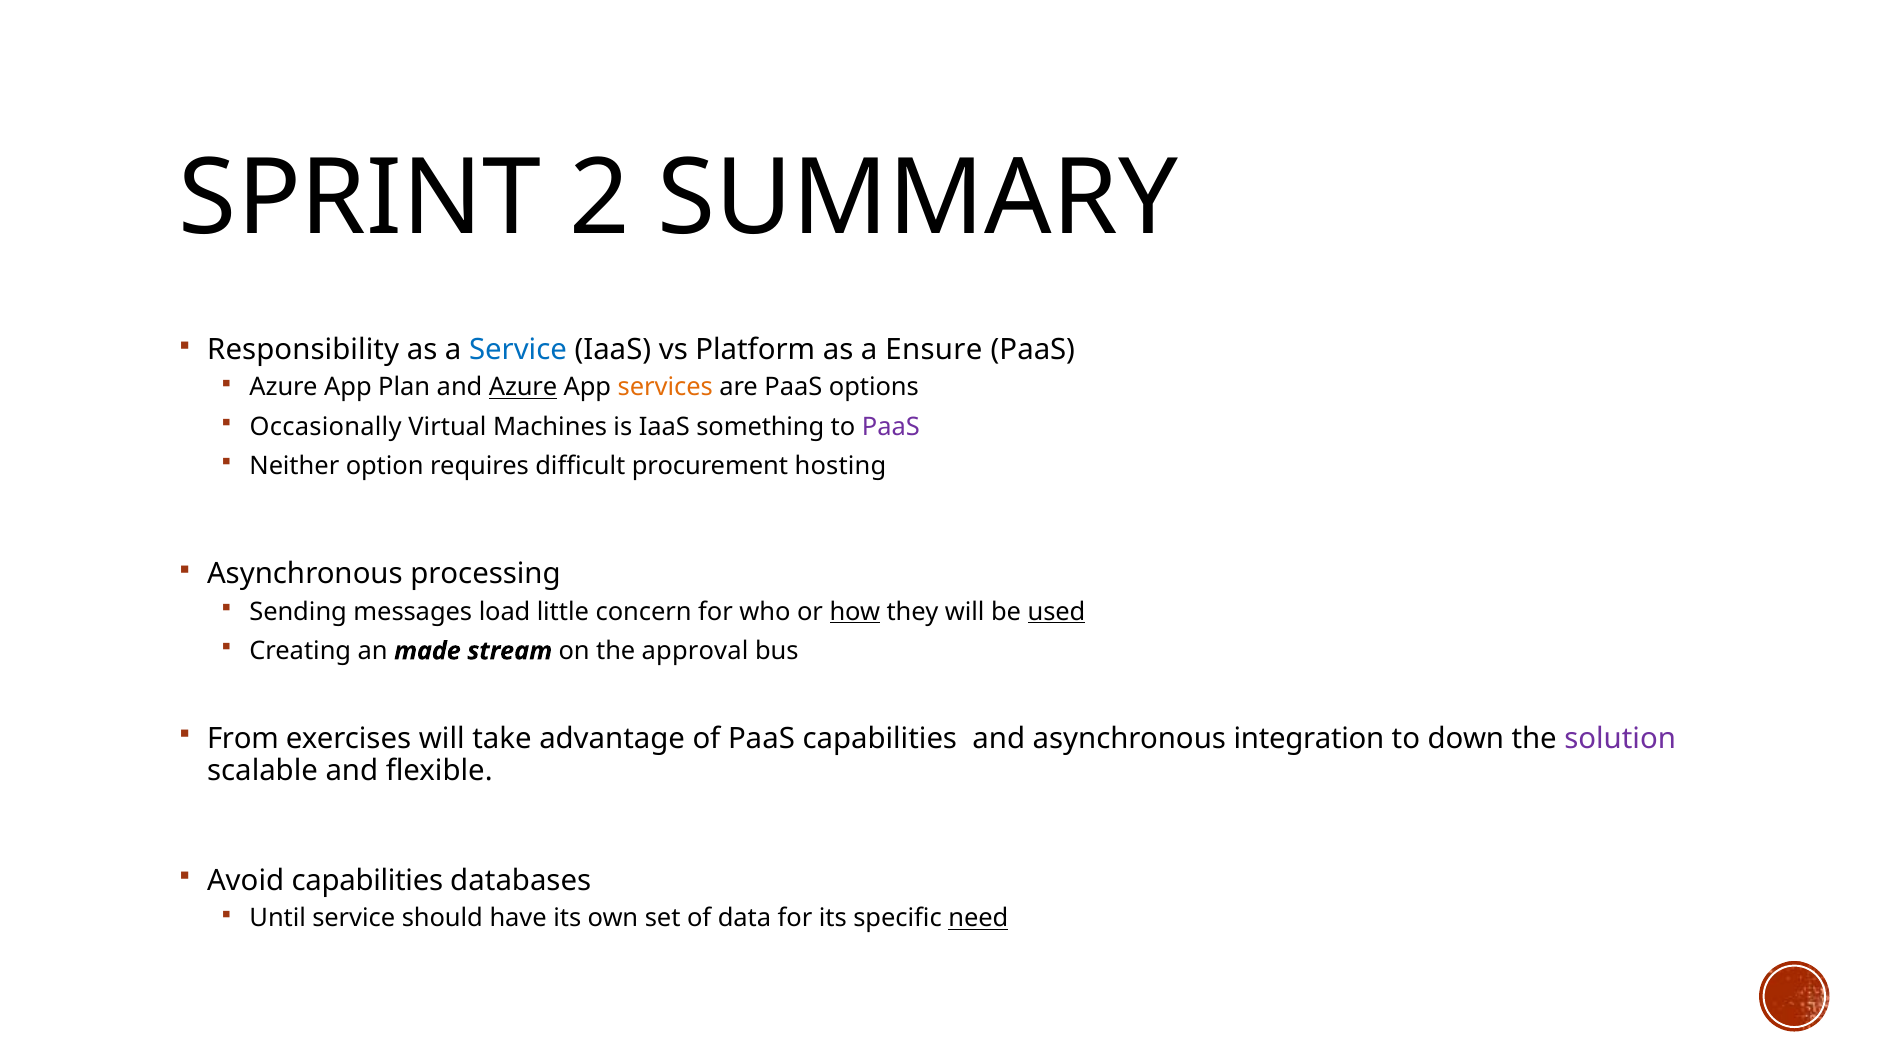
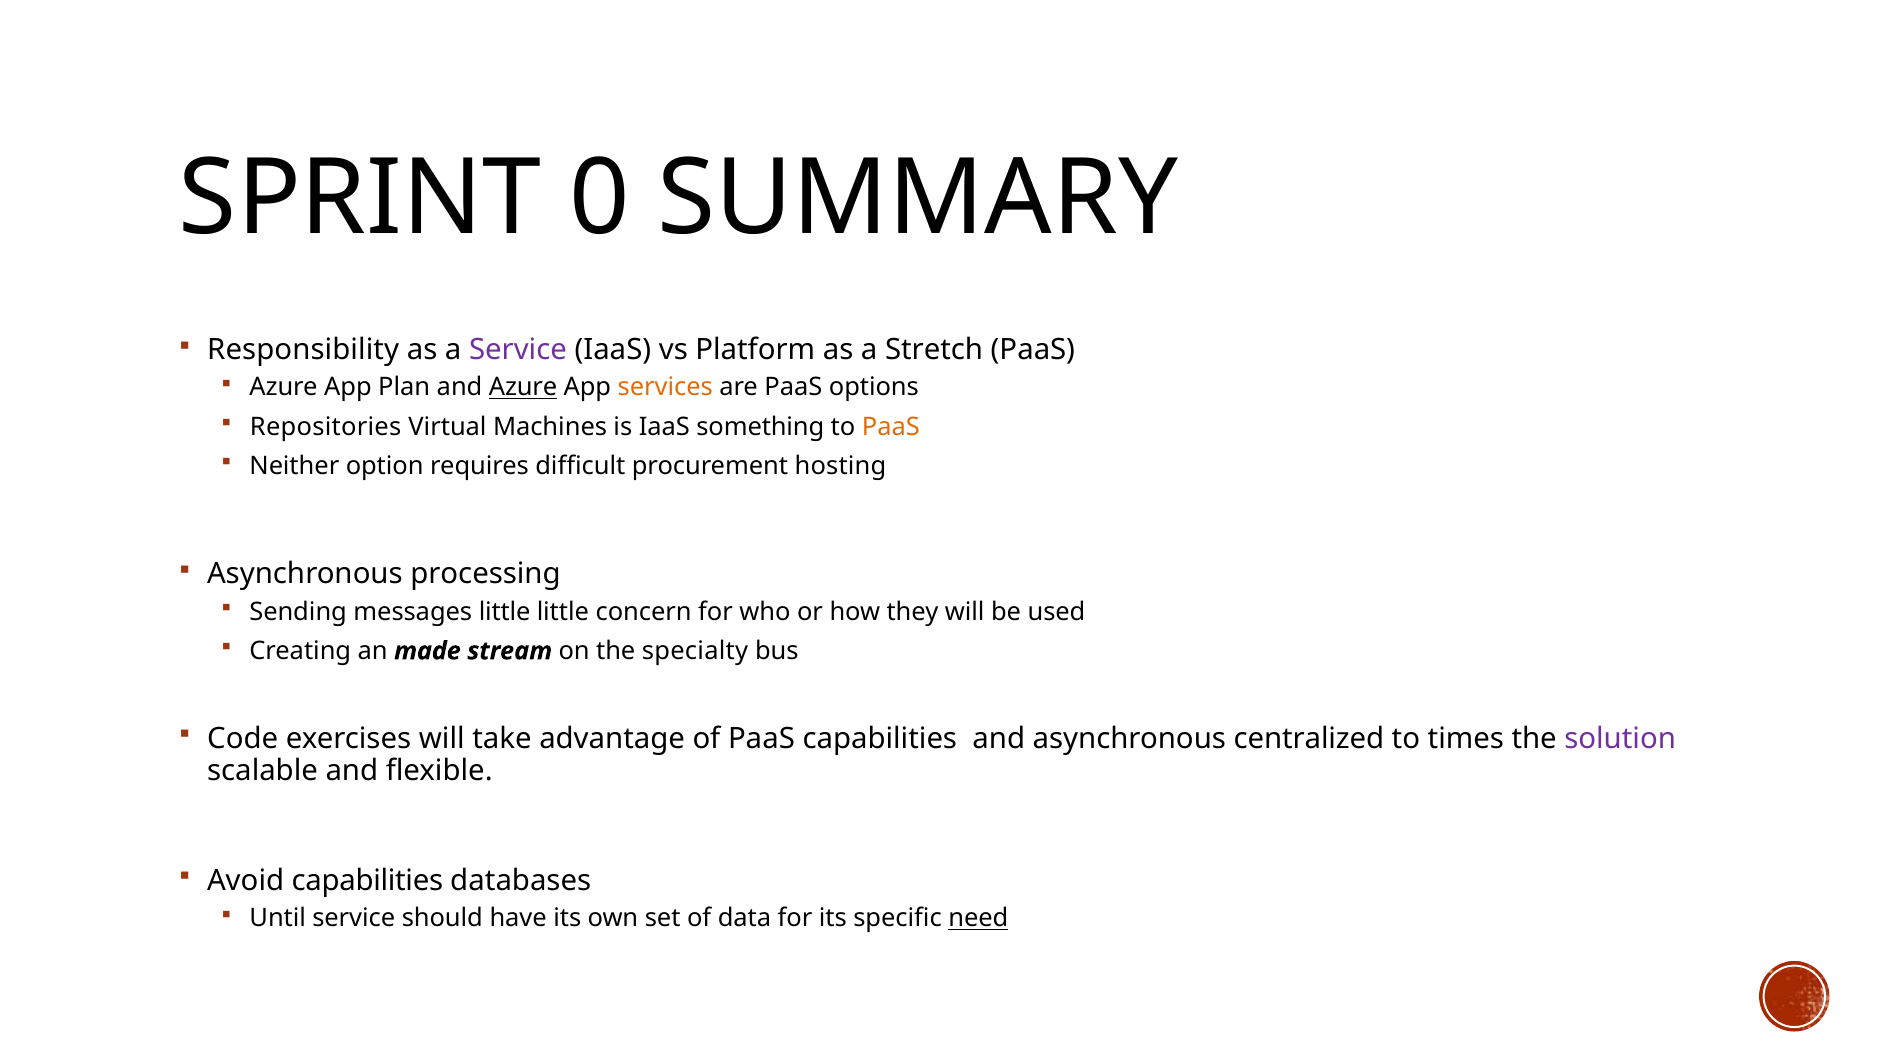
2: 2 -> 0 (599, 198)
Service colour: blue -> purple (518, 350)
Ensure: Ensure -> Stretch (934, 350)
Occasionally: Occasionally -> Repositories (326, 427)
PaaS colour: purple -> orange (891, 427)
messages load: load -> little (505, 612)
how underline: present -> none (855, 612)
used underline: present -> none (1056, 612)
approval: approval -> specialty (695, 651)
From: From -> Code (243, 739)
integration: integration -> centralized (1309, 739)
down: down -> times (1466, 739)
